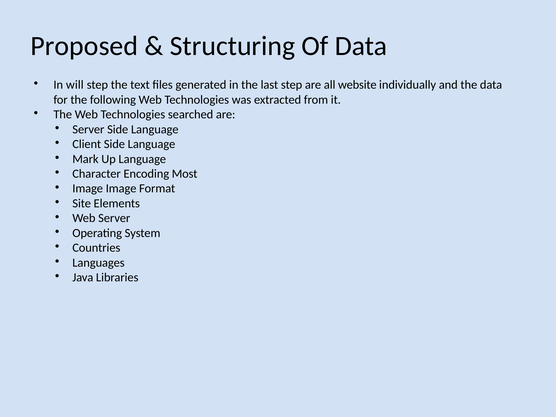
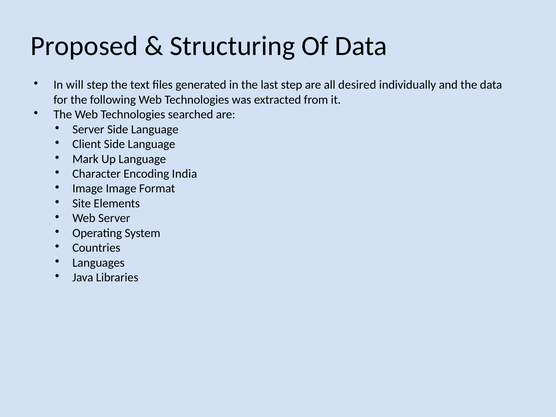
website: website -> desired (357, 85)
Most: Most -> India (185, 174)
